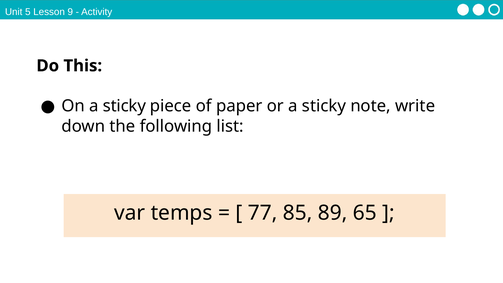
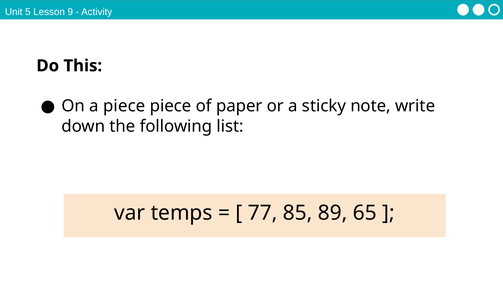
On a sticky: sticky -> piece (124, 106)
